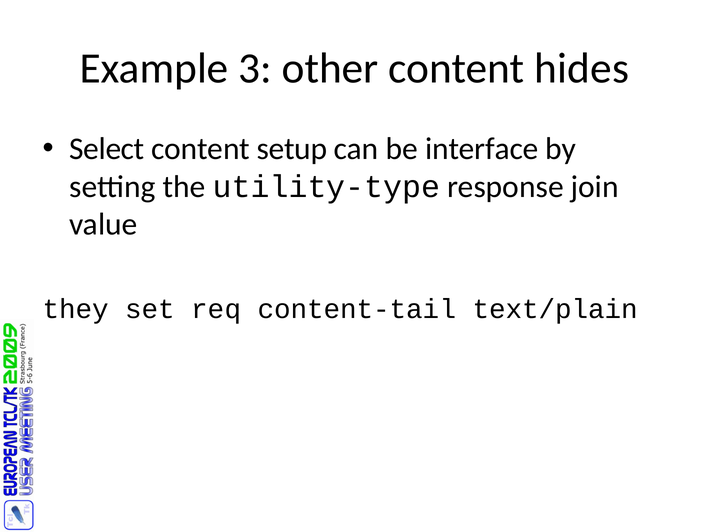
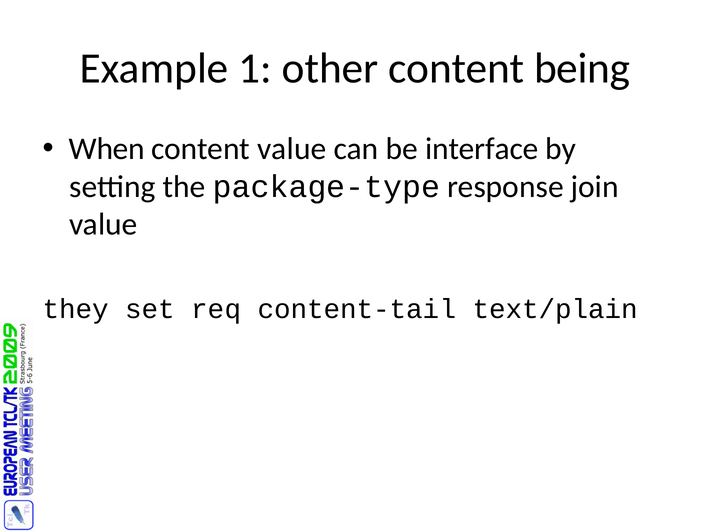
3: 3 -> 1 (255, 69)
hides: hides -> being (582, 69)
Select: Select -> When (107, 149)
content setup: setup -> value (292, 149)
utility-type: utility-type -> package-type (326, 187)
